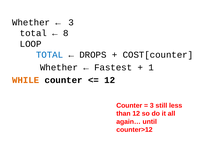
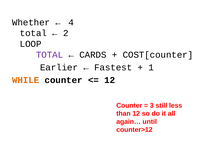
3: 3 -> 4 (71, 22)
8: 8 -> 2 (66, 33)
TOTAL colour: blue -> purple (50, 55)
DROPS: DROPS -> CARDS (93, 55)
Whether: Whether -> Earlier (59, 68)
